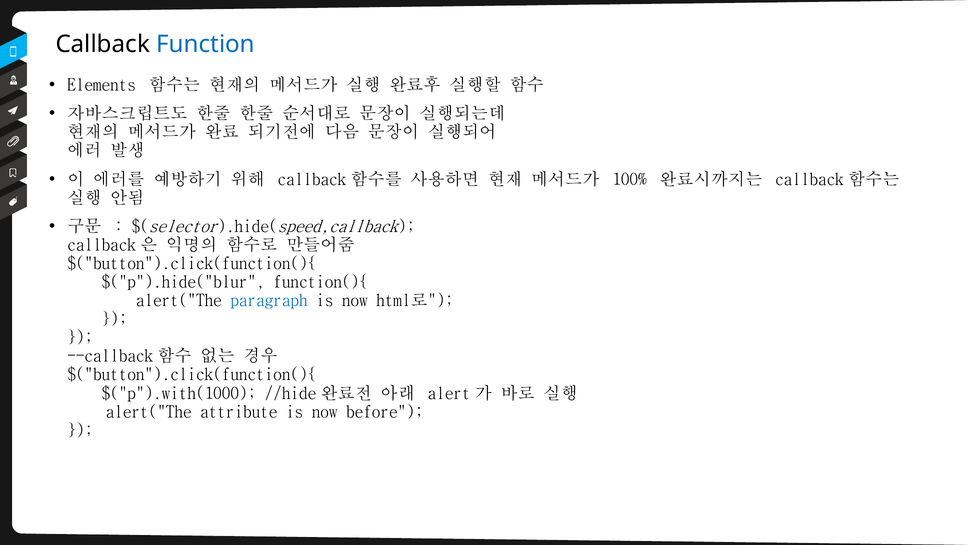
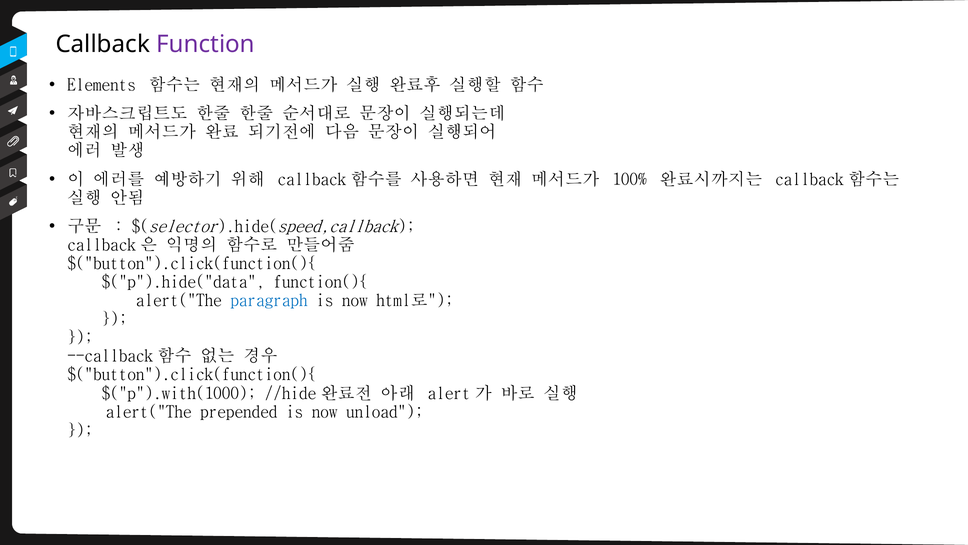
Function colour: blue -> purple (206, 44)
$("p").hide("blur: $("p").hide("blur -> $("p").hide("data (183, 282)
attribute: attribute -> prepended (239, 412)
before: before -> unload (385, 412)
